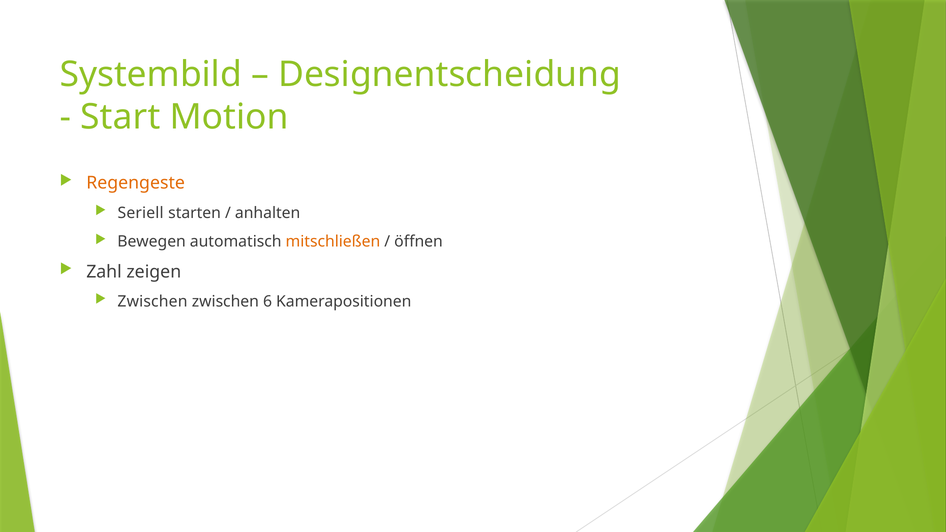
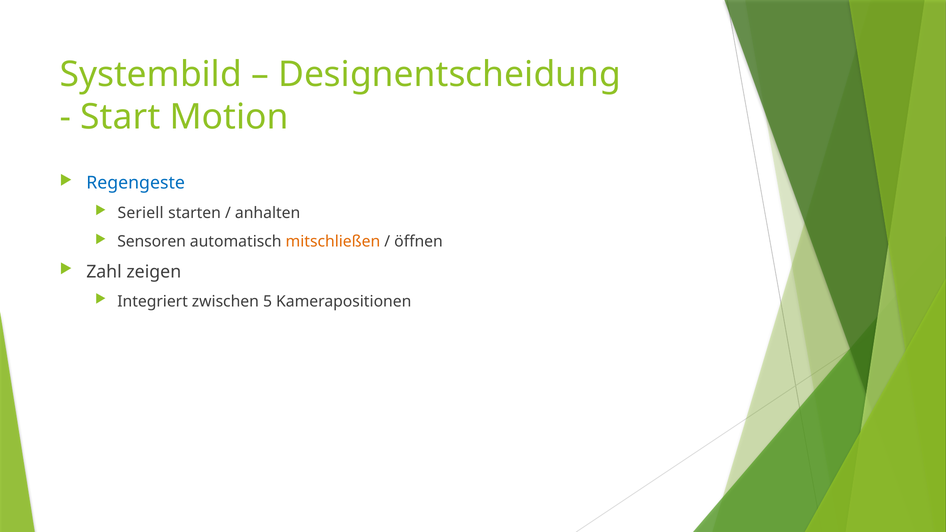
Regengeste colour: orange -> blue (136, 183)
Bewegen: Bewegen -> Sensoren (152, 242)
Zwischen: Zwischen -> Integriert (153, 302)
6: 6 -> 5 (268, 302)
